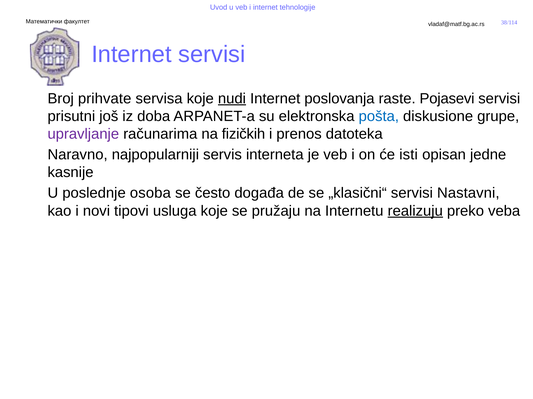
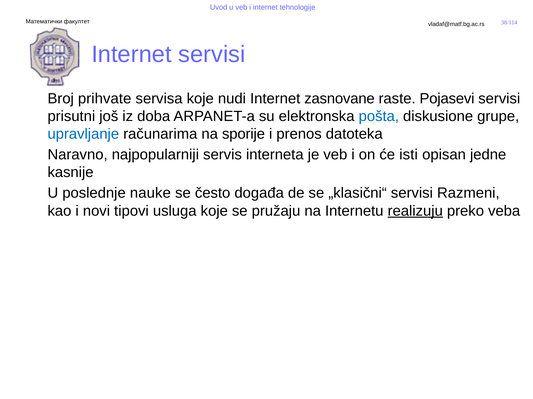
nudi underline: present -> none (232, 99)
poslovanja: poslovanja -> zasnovane (339, 99)
upravljanje colour: purple -> blue (83, 134)
fizičkih: fizičkih -> sporije (244, 134)
osoba: osoba -> nauke (150, 193)
Nastavni: Nastavni -> Razmeni (468, 193)
